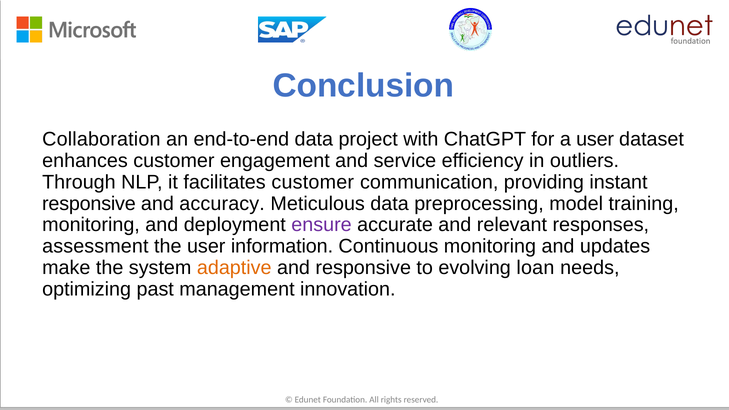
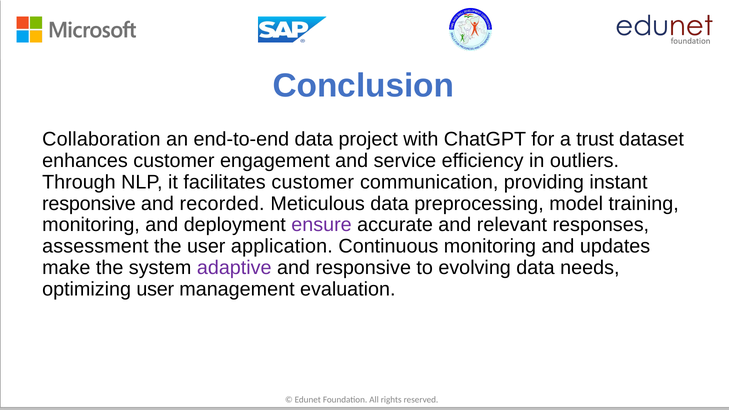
a user: user -> trust (595, 139)
accuracy: accuracy -> recorded (222, 204)
information: information -> application (282, 246)
adaptive colour: orange -> purple (234, 268)
evolving loan: loan -> data (536, 268)
optimizing past: past -> user (155, 289)
innovation: innovation -> evaluation (348, 289)
